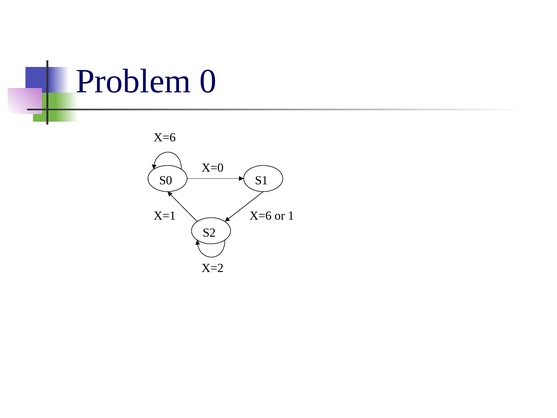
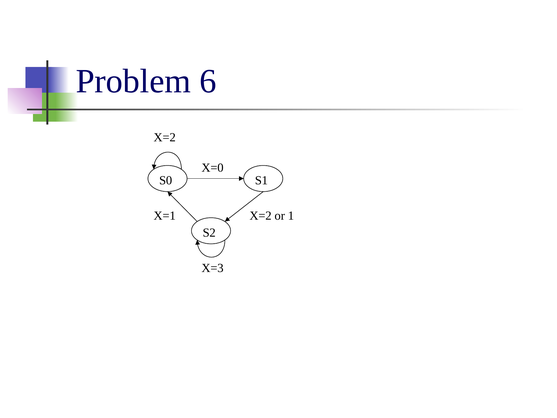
0: 0 -> 6 (208, 81)
X=6: X=6 -> X=2 (165, 137)
X=6: X=6 -> X=2 (261, 216)
X=2: X=2 -> X=3 (213, 268)
